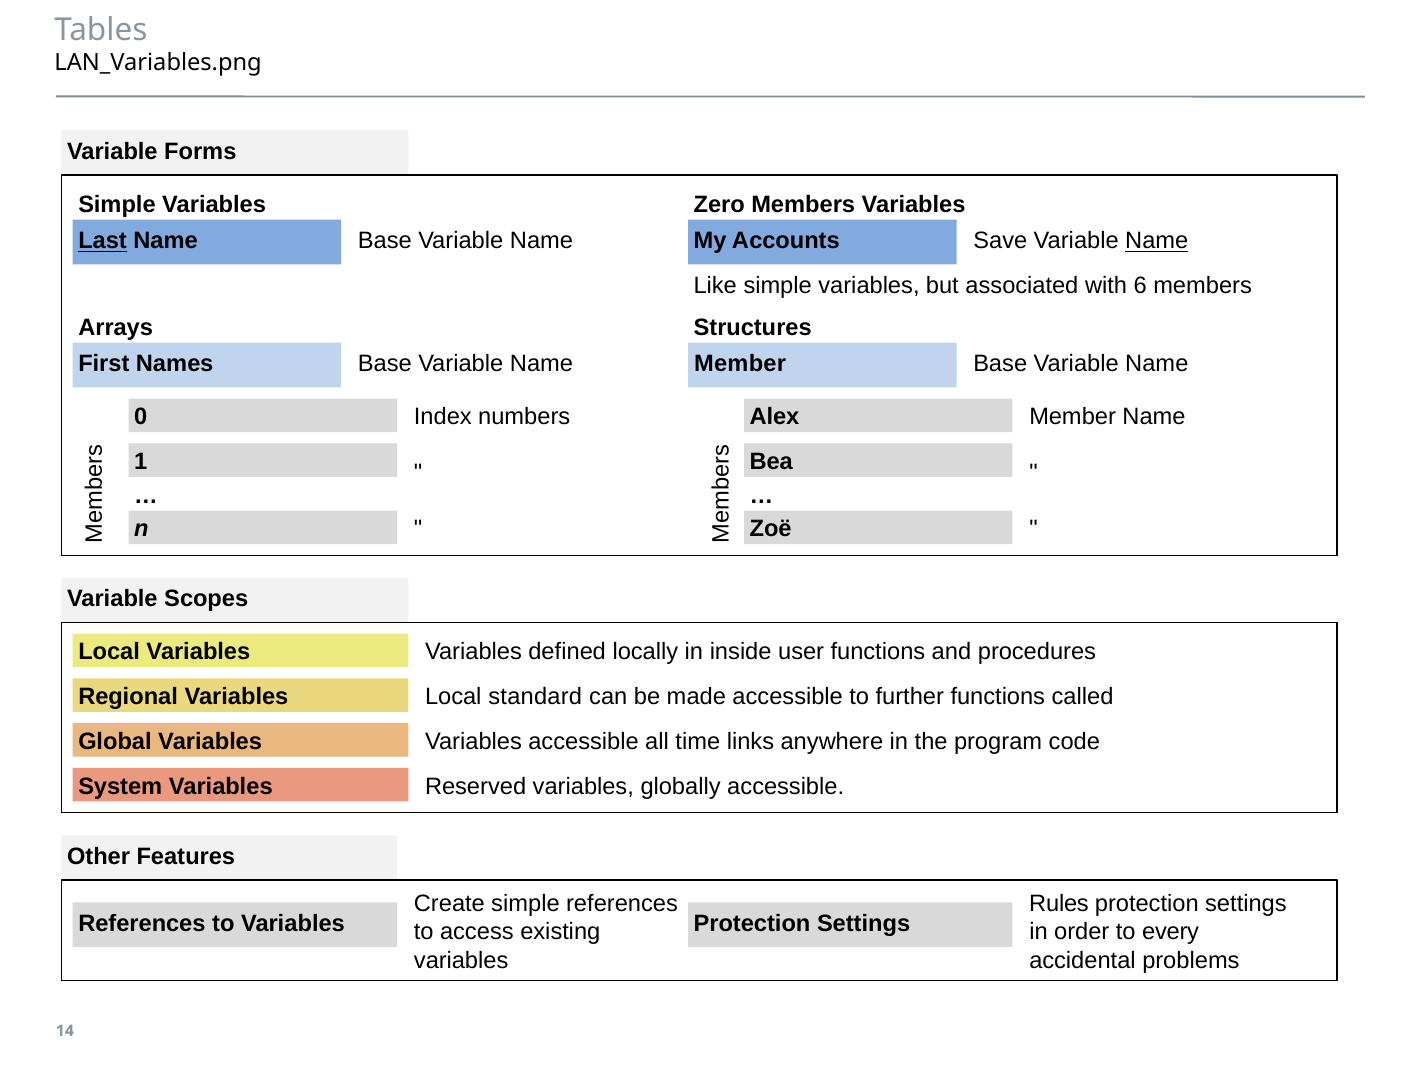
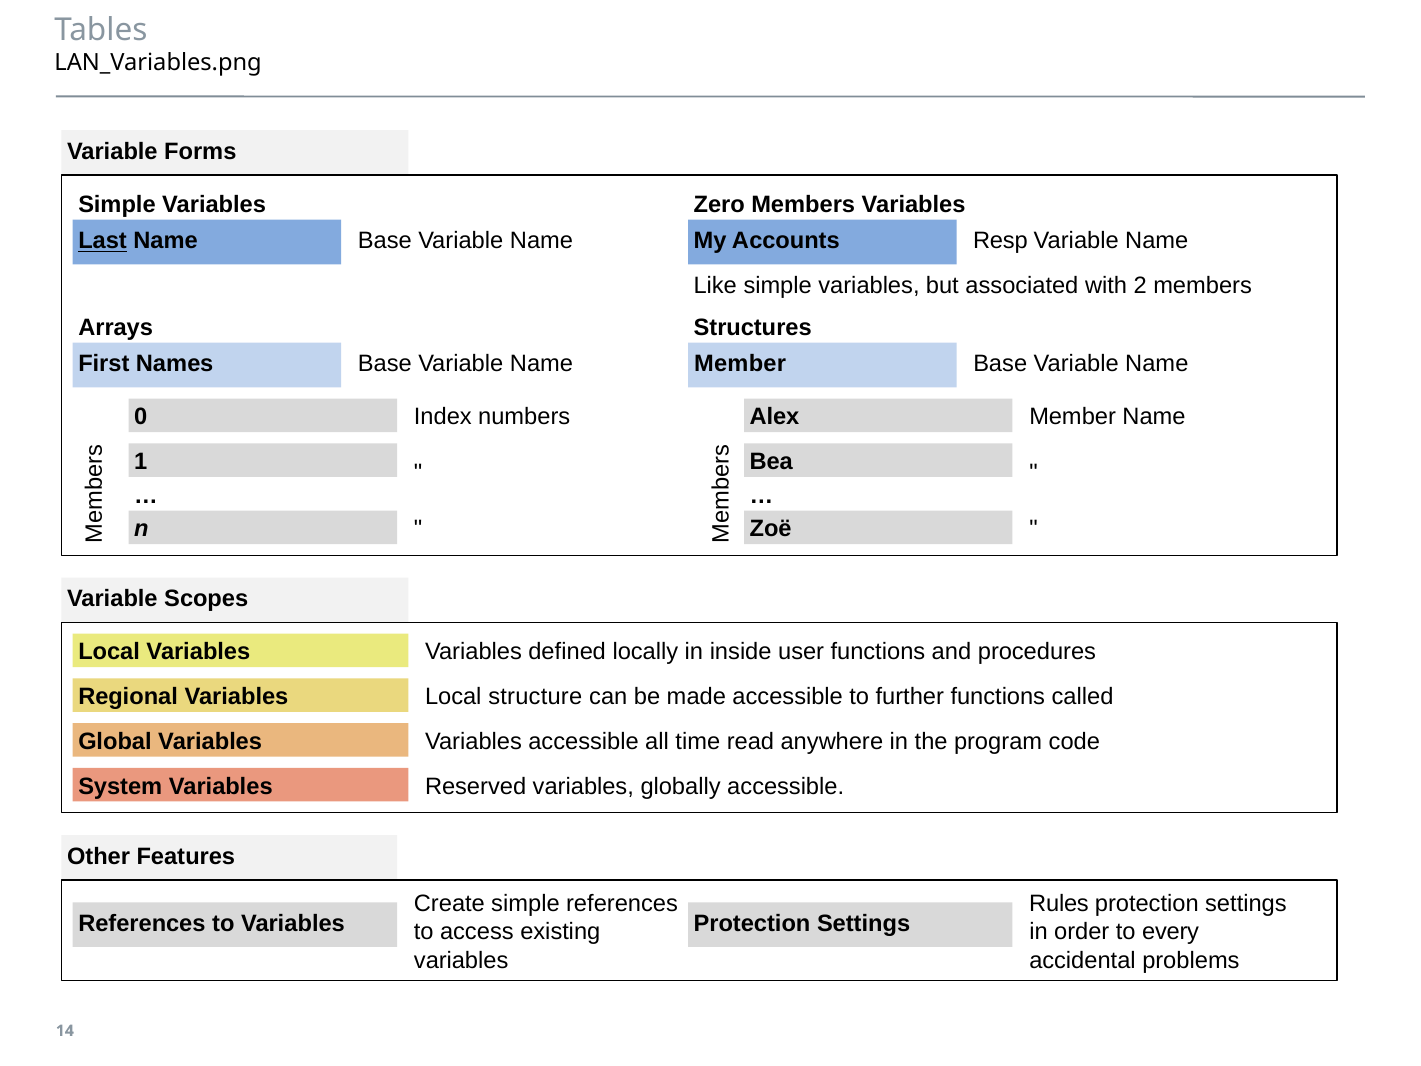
Save: Save -> Resp (1000, 241)
Name underline: present -> none (1157, 241)
6: 6 -> 2 (1140, 286)
standard: standard -> structure (535, 697)
links: links -> read (750, 741)
